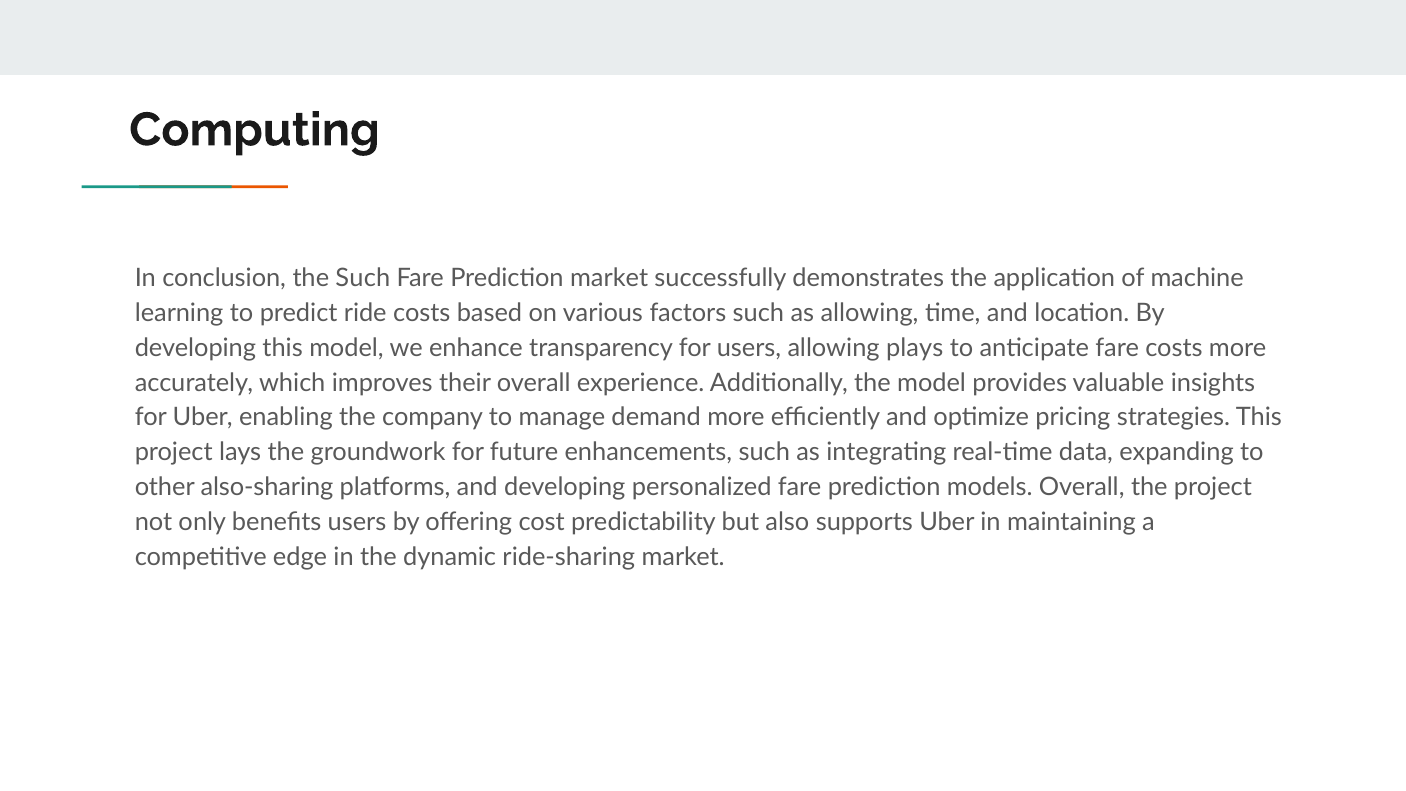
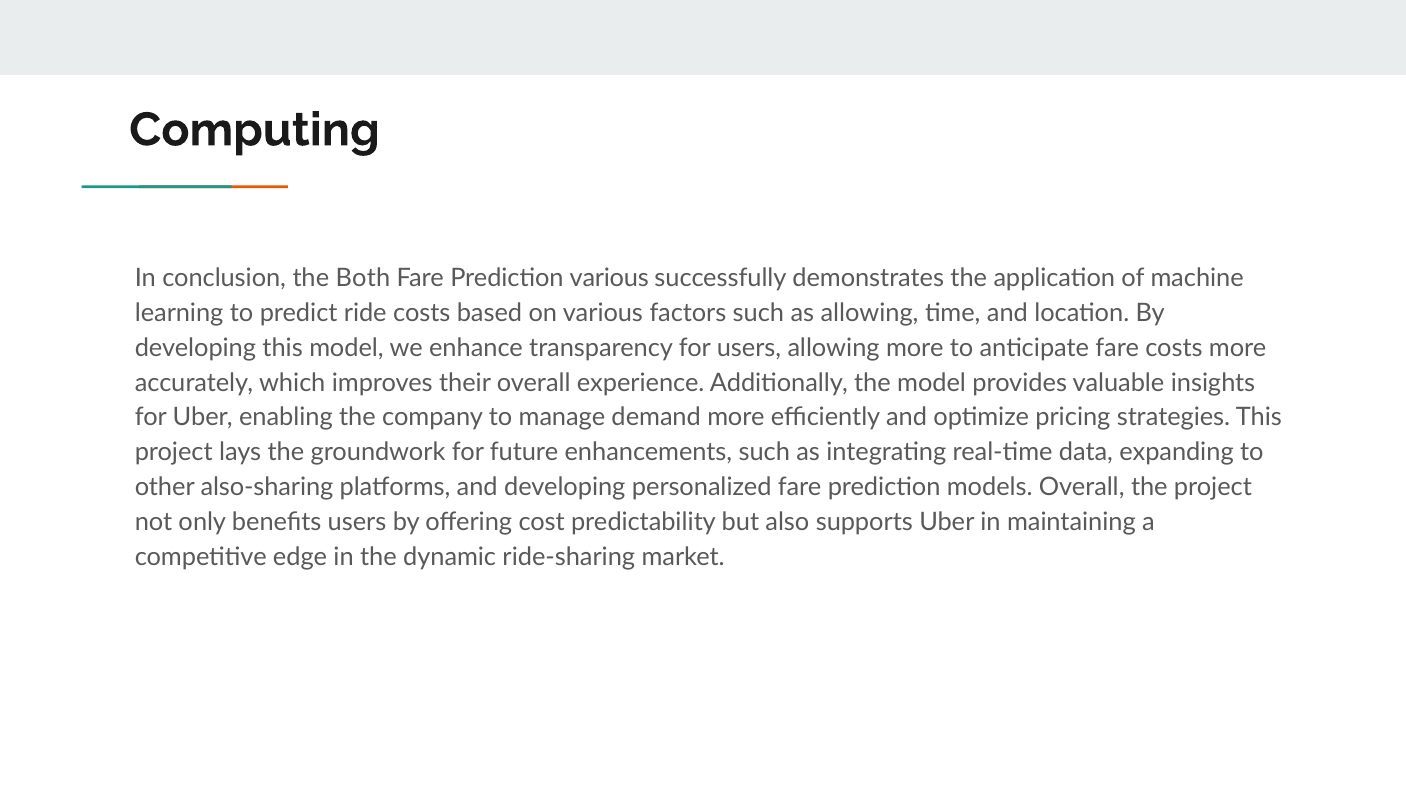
the Such: Such -> Both (363, 278)
Prediction market: market -> various (609, 278)
allowing plays: plays -> more (915, 348)
